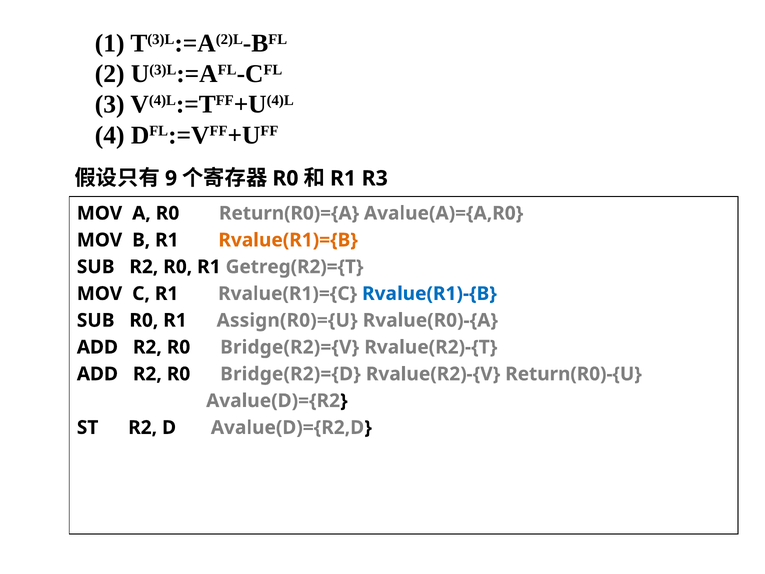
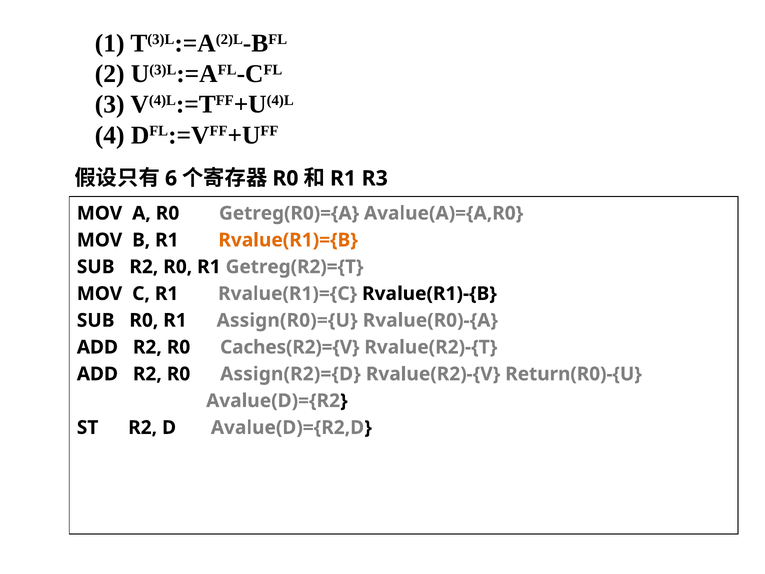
9: 9 -> 6 (171, 178)
Return(R0)={A: Return(R0)={A -> Getreg(R0)={A (289, 213)
Rvalue(R1)-{B colour: blue -> black (429, 294)
Bridge(R2)={V: Bridge(R2)={V -> Caches(R2)={V (290, 347)
Bridge(R2)={D: Bridge(R2)={D -> Assign(R2)={D (290, 374)
